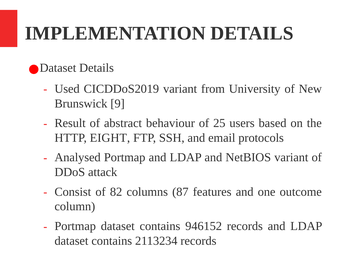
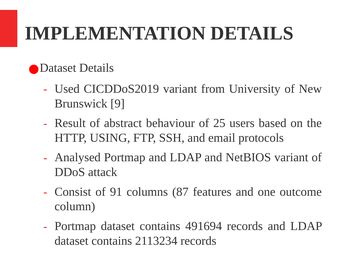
EIGHT: EIGHT -> USING (110, 138)
82: 82 -> 91 (116, 192)
946152: 946152 -> 491694 (204, 226)
